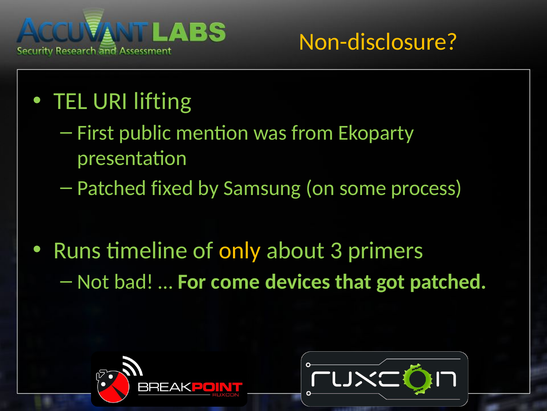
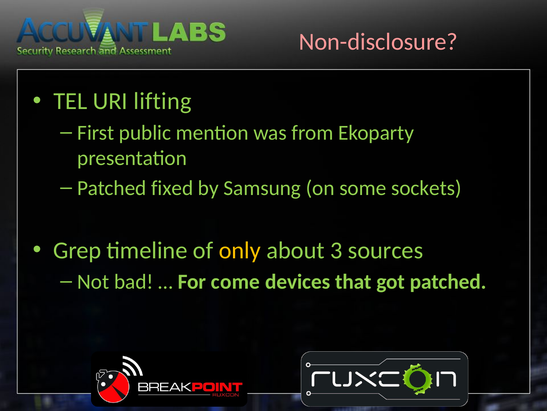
Non-disclosure colour: yellow -> pink (378, 42)
process: process -> sockets (426, 188)
Runs: Runs -> Grep (77, 250)
primers: primers -> sources (386, 250)
